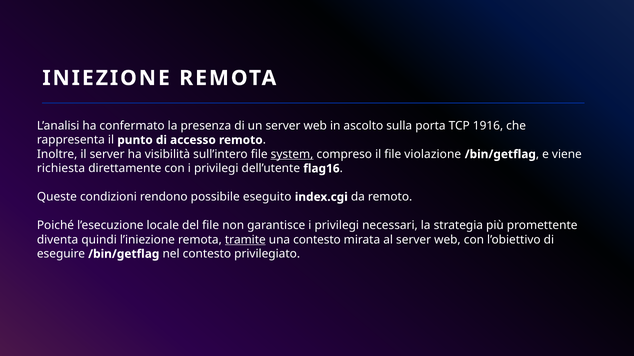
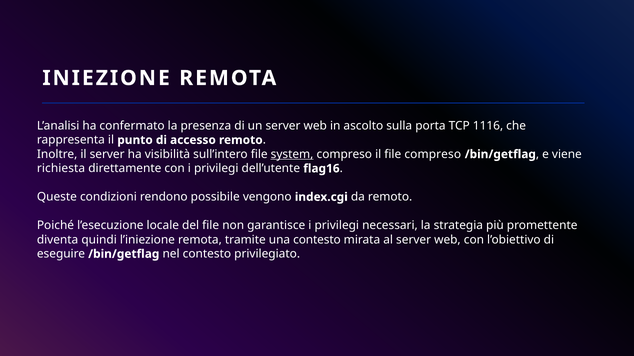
1916: 1916 -> 1116 (488, 126)
file violazione: violazione -> compreso (433, 154)
eseguito: eseguito -> vengono (267, 197)
tramite underline: present -> none (245, 240)
